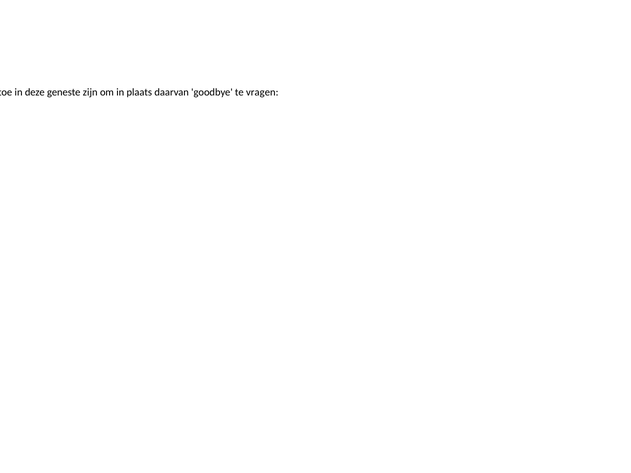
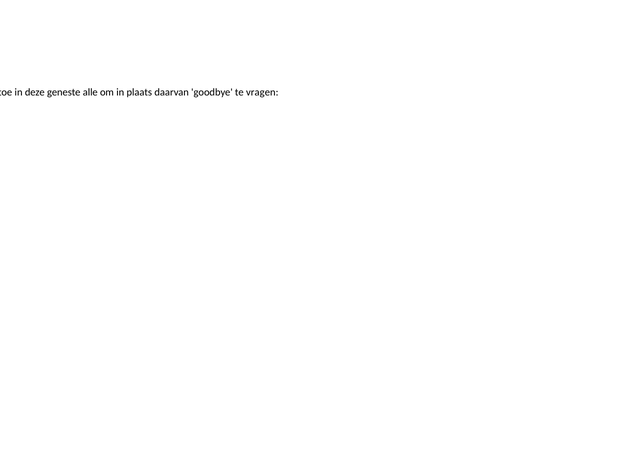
zijn: zijn -> alle (90, 92)
